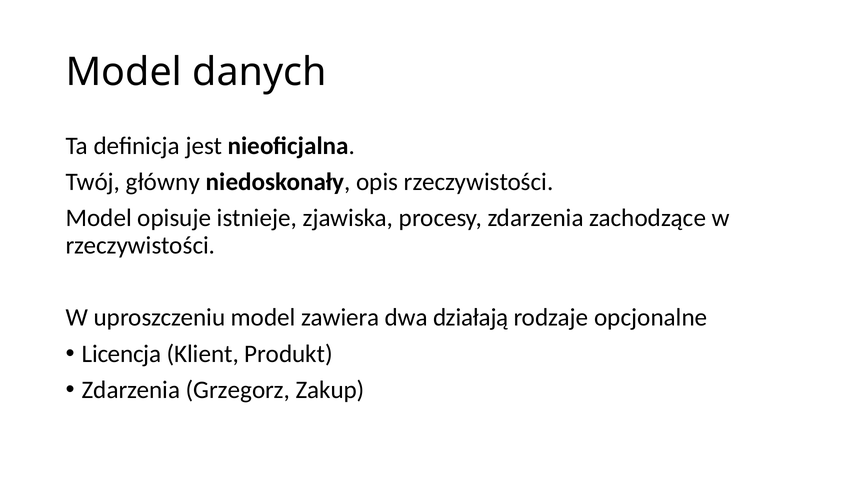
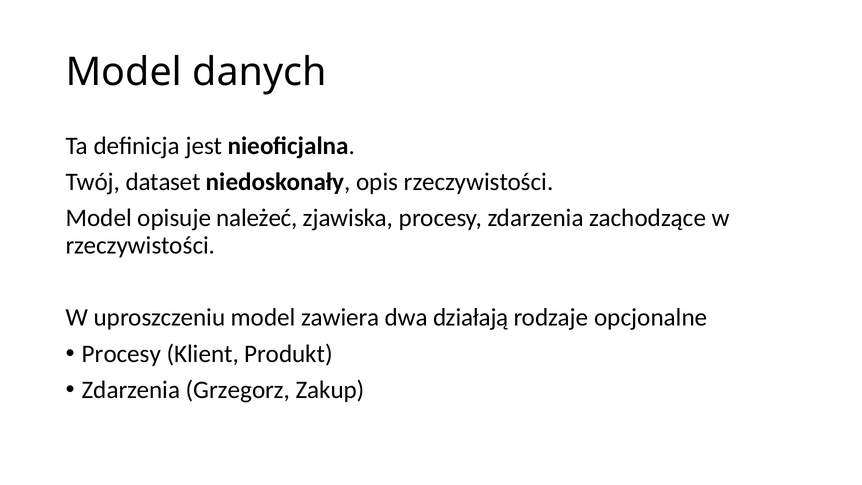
główny: główny -> dataset (163, 182)
istnieje: istnieje -> należeć (257, 218)
Licencja: Licencja -> Procesy (121, 354)
